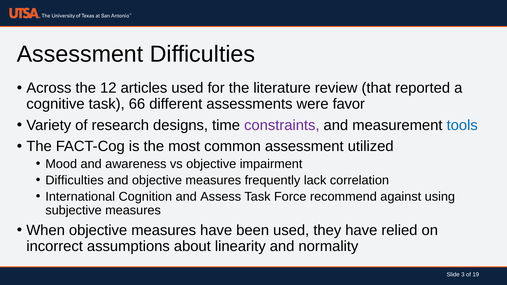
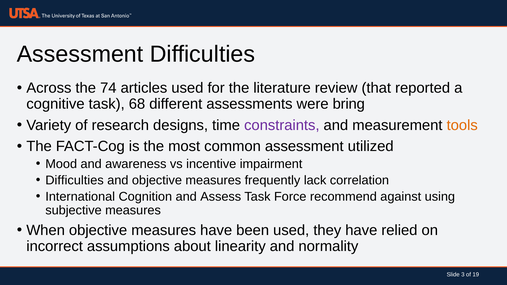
12: 12 -> 74 (108, 88)
66: 66 -> 68 (137, 104)
favor: favor -> bring (349, 104)
tools colour: blue -> orange (462, 125)
vs objective: objective -> incentive (211, 164)
